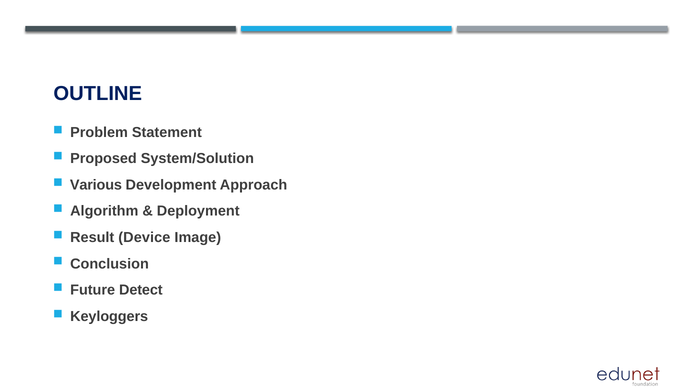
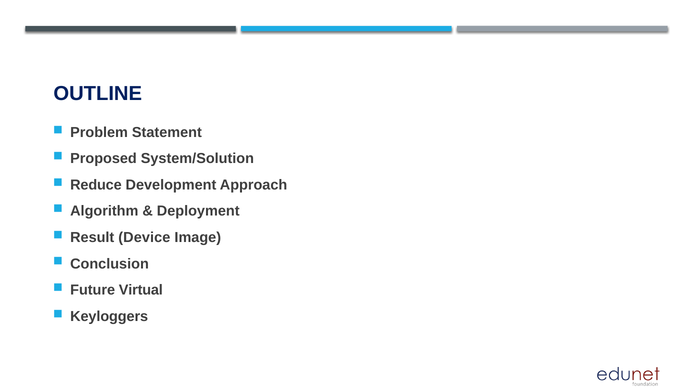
Various: Various -> Reduce (96, 185)
Detect: Detect -> Virtual (141, 290)
